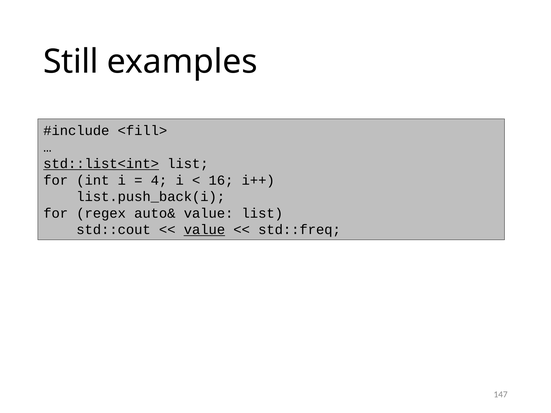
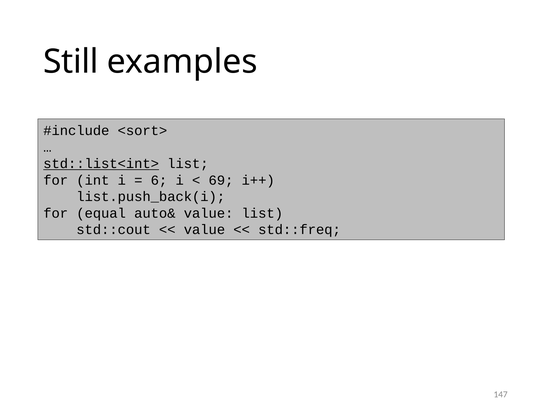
<fill>: <fill> -> <sort> (142, 131)
4: 4 -> 6 (159, 180)
16: 16 -> 69 (221, 180)
regex: regex -> equal (101, 213)
value underline: present -> none (204, 230)
